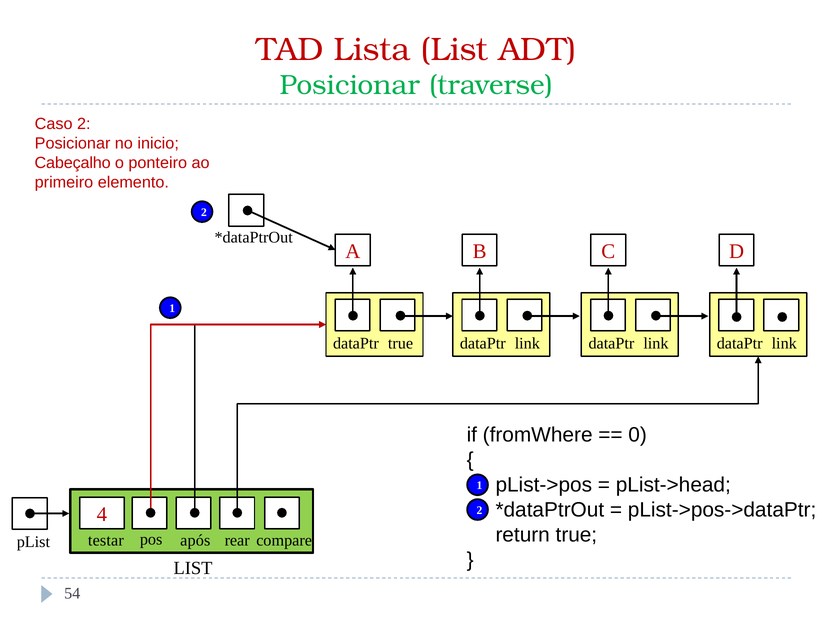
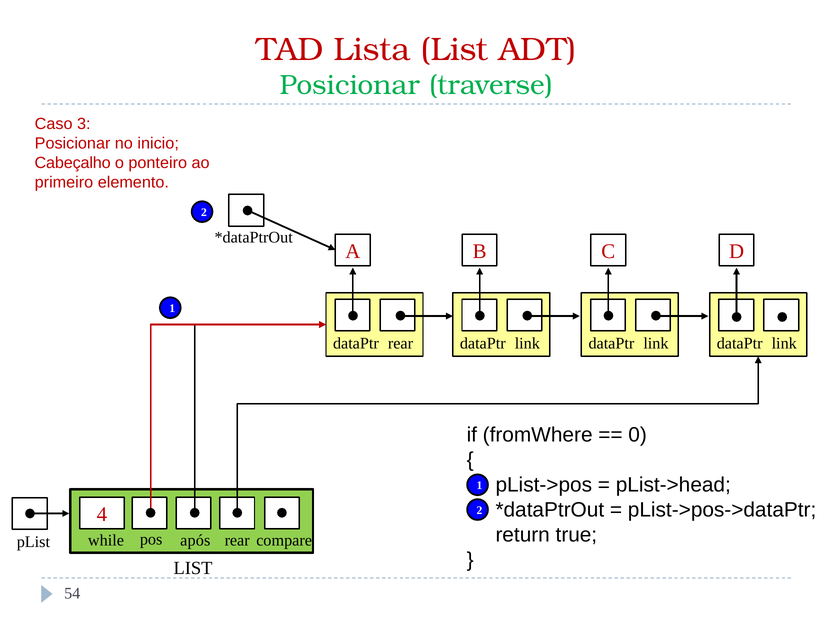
Caso 2: 2 -> 3 (84, 124)
dataPtr true: true -> rear (400, 344)
testar: testar -> while (106, 541)
